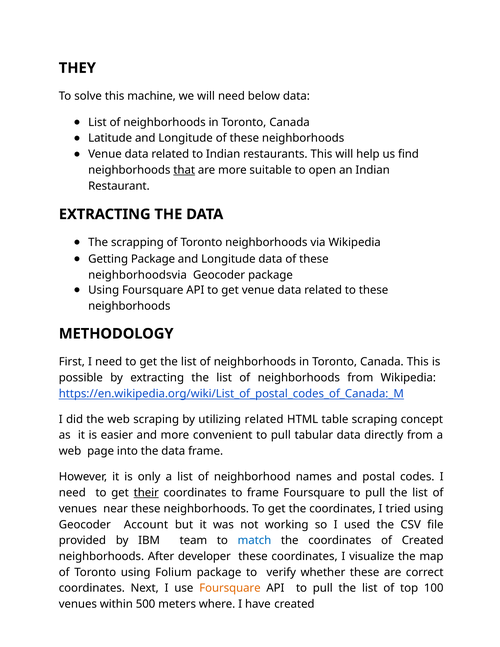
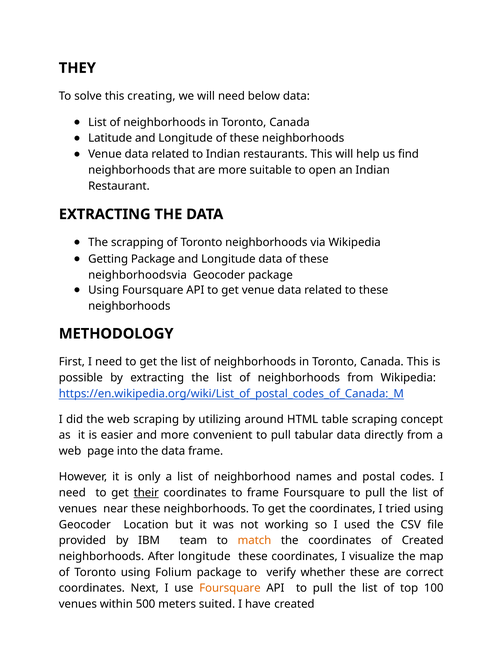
machine: machine -> creating (151, 96)
that underline: present -> none (184, 170)
utilizing related: related -> around (264, 419)
Account: Account -> Location (146, 525)
match colour: blue -> orange (254, 541)
After developer: developer -> longitude (204, 556)
where: where -> suited (217, 604)
